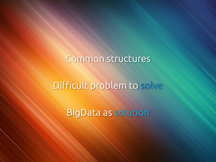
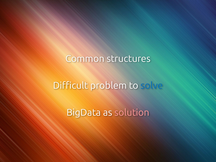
solution colour: light blue -> pink (132, 113)
